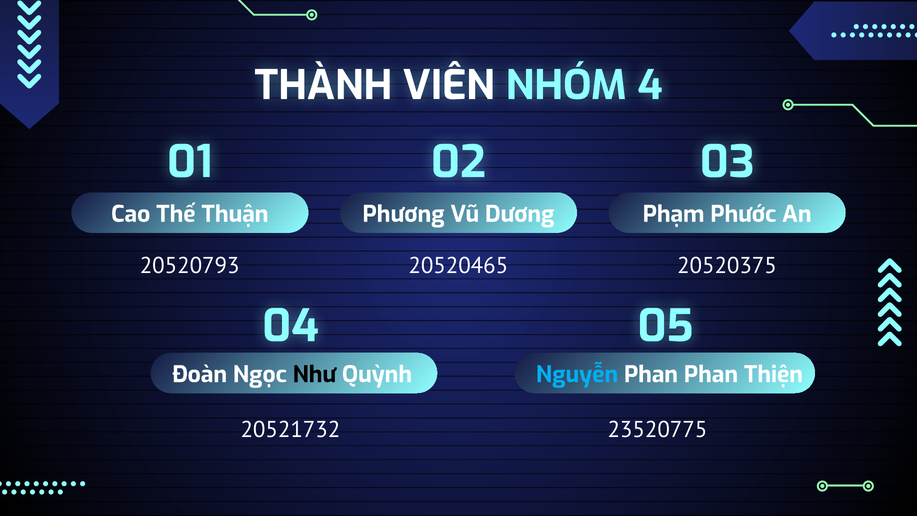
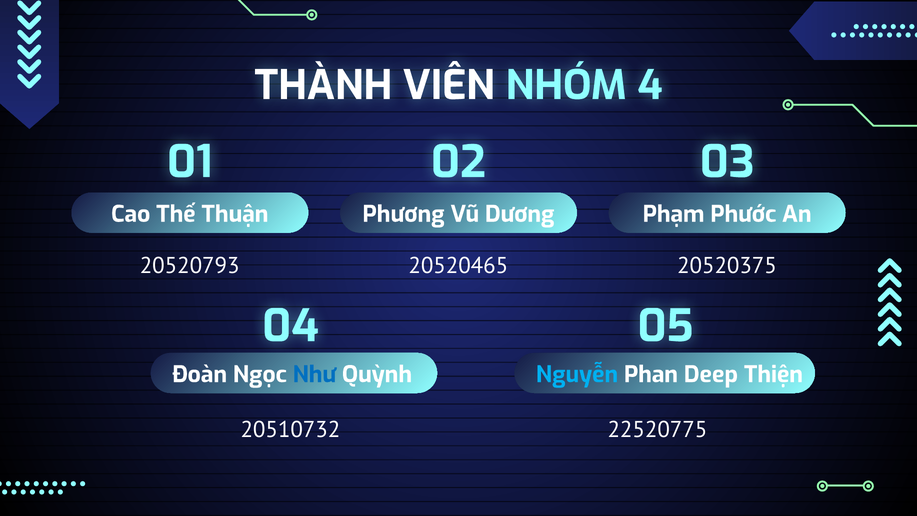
Như colour: black -> blue (314, 374)
Phan Phan: Phan -> Deep (711, 374)
20521732: 20521732 -> 20510732 (290, 430)
23520775: 23520775 -> 22520775 (657, 430)
